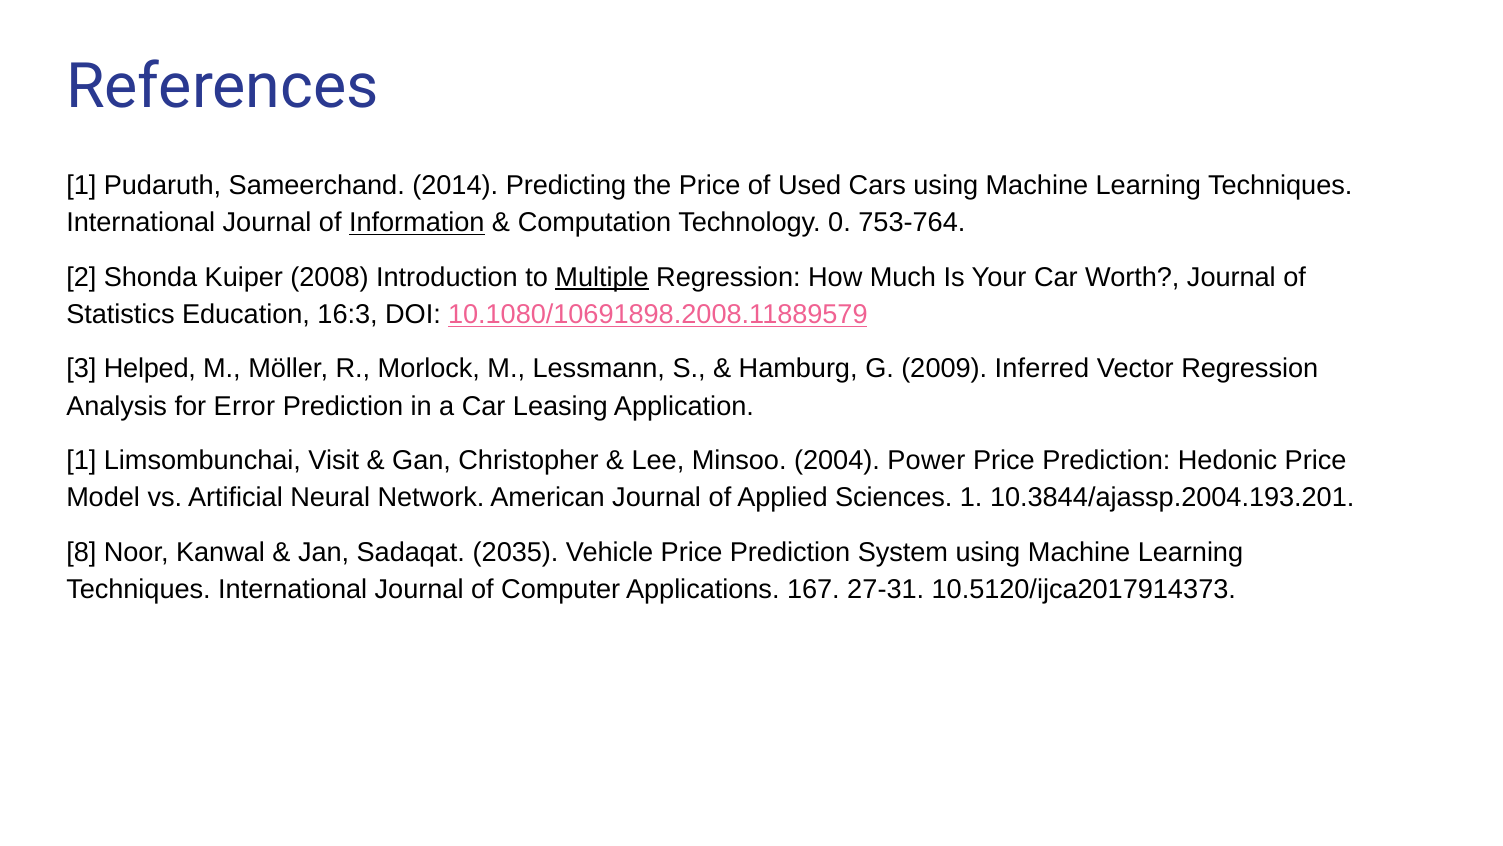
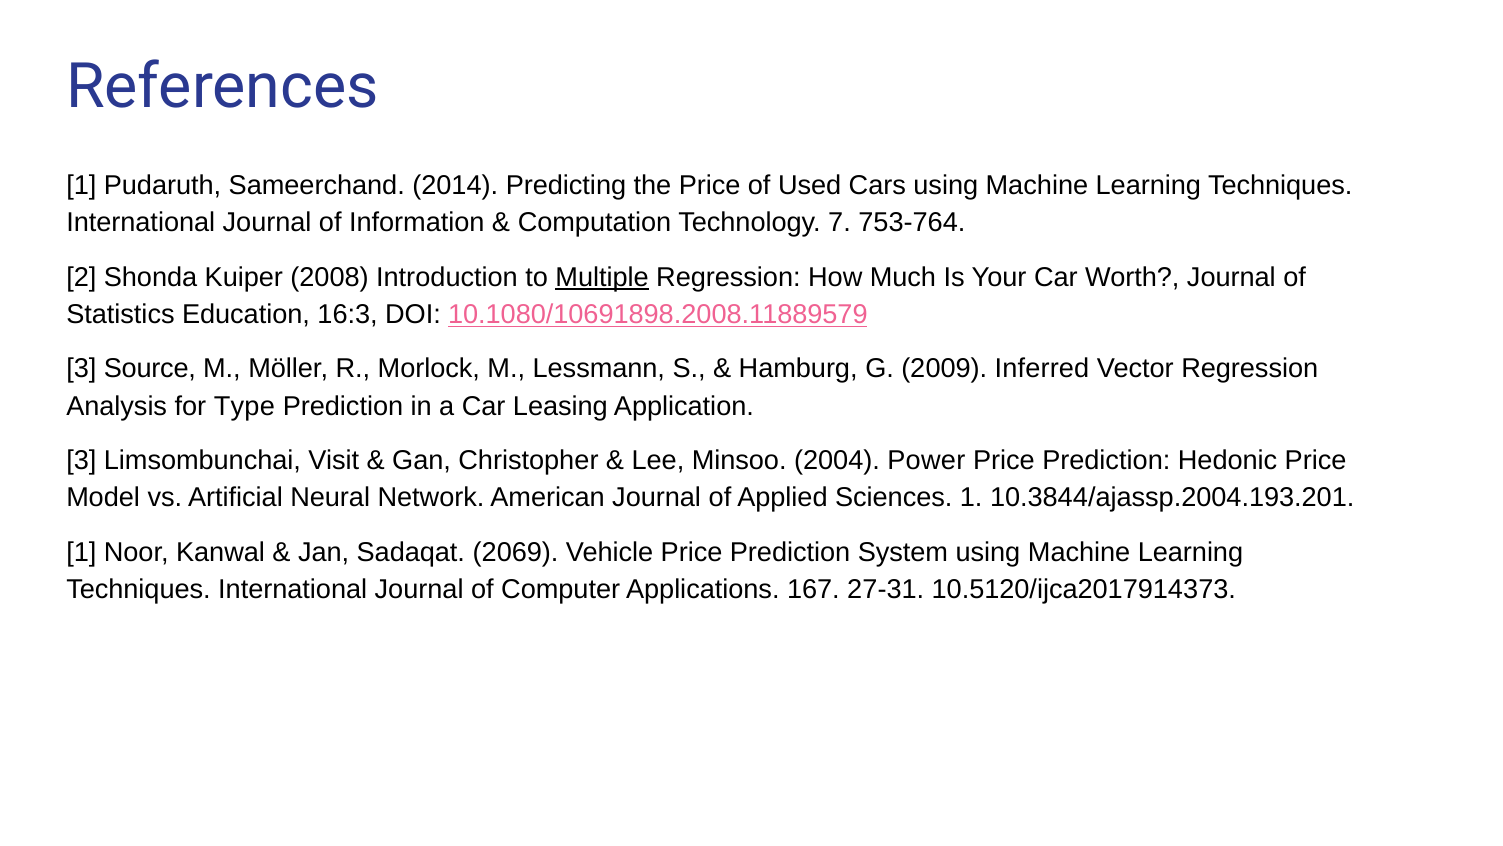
Information underline: present -> none (417, 223)
0: 0 -> 7 (840, 223)
Helped: Helped -> Source (150, 369)
Error: Error -> Type (244, 406)
1: 1 -> 3 (81, 460)
8: 8 -> 1 (81, 552)
2035: 2035 -> 2069 (516, 552)
